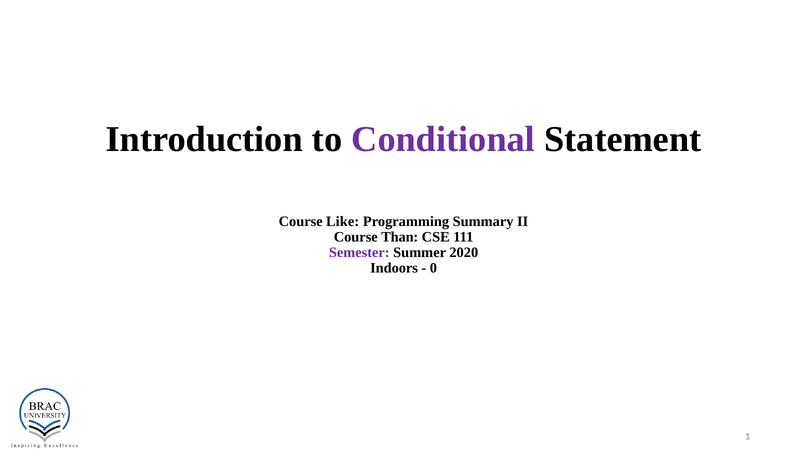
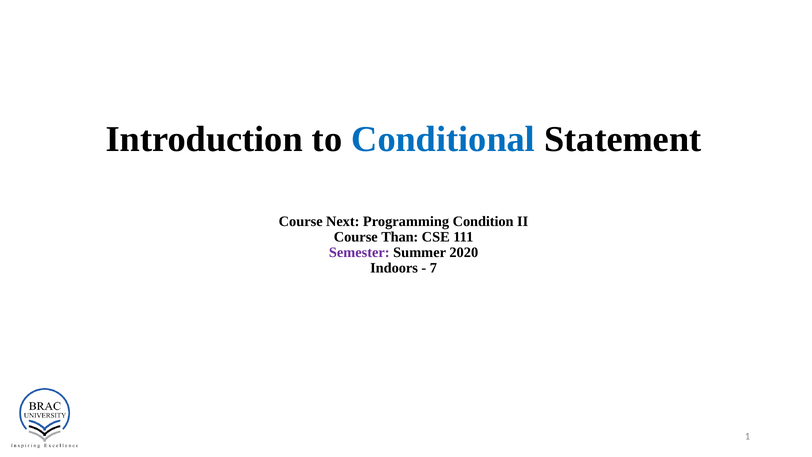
Conditional colour: purple -> blue (443, 139)
Like: Like -> Next (343, 221)
Summary: Summary -> Condition (483, 221)
0: 0 -> 7 (433, 268)
